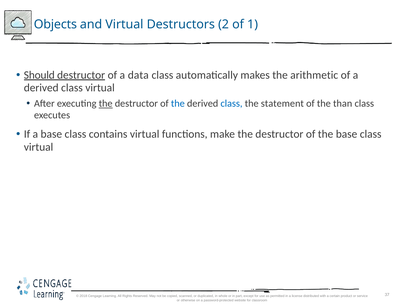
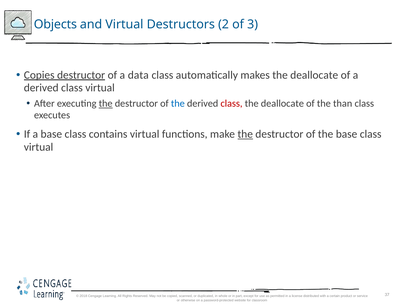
1: 1 -> 3 (253, 24)
Should: Should -> Copies (39, 75)
makes the arithmetic: arithmetic -> deallocate (314, 75)
class colour: blue -> red (231, 104)
statement: statement -> deallocate (282, 104)
the underline: none -> present (245, 134)
